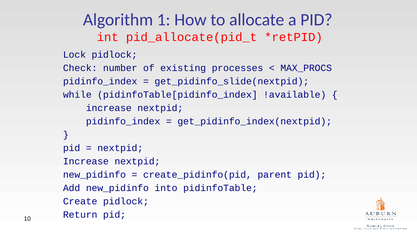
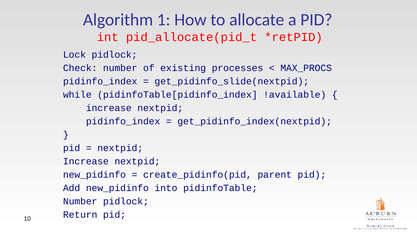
Create: Create -> Number (80, 202)
